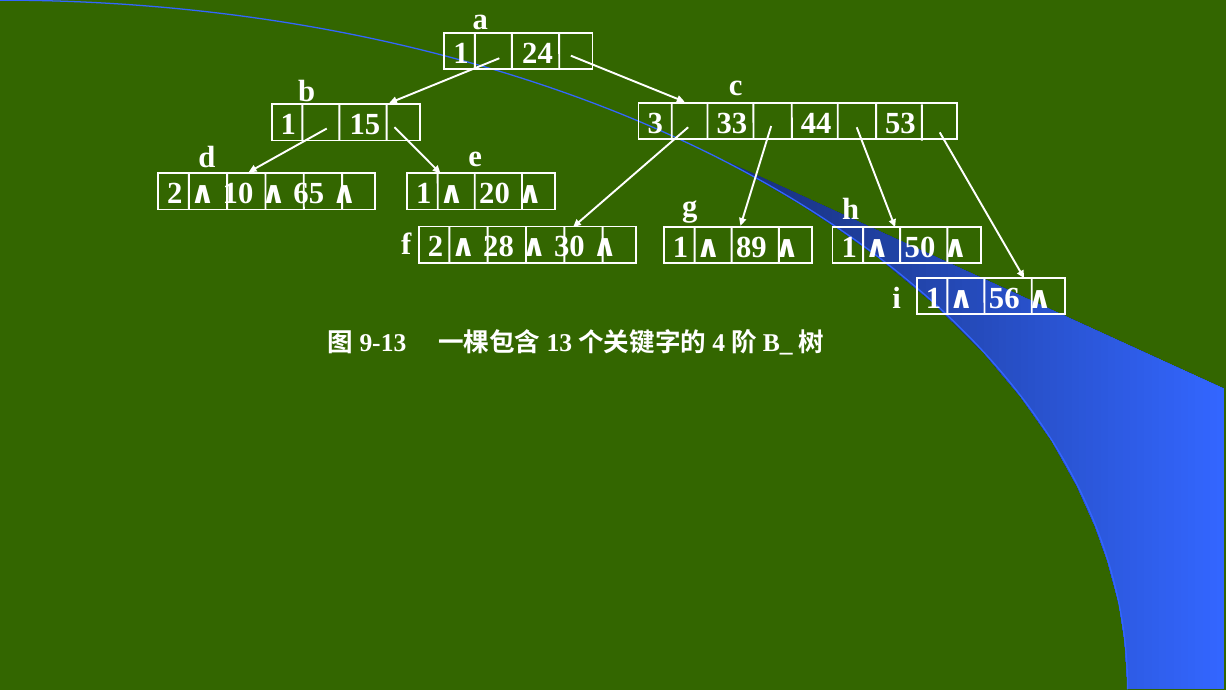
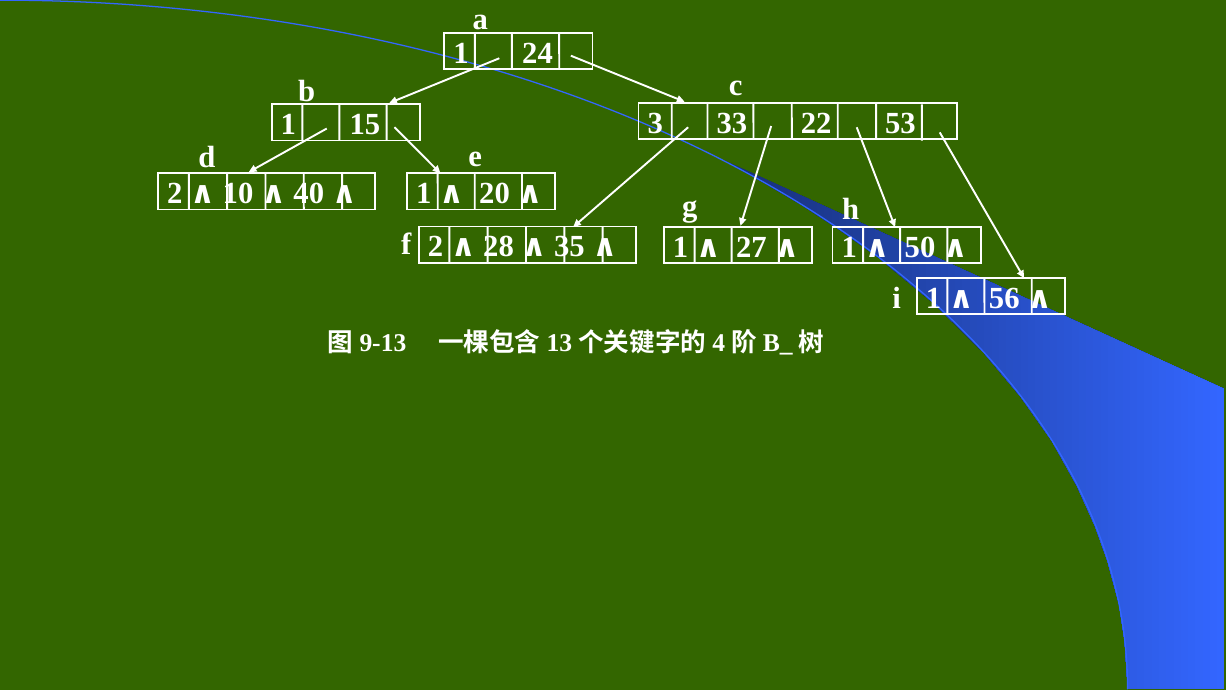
44: 44 -> 22 (816, 123)
65: 65 -> 40 (309, 193)
30: 30 -> 35 (569, 247)
89: 89 -> 27 (751, 247)
